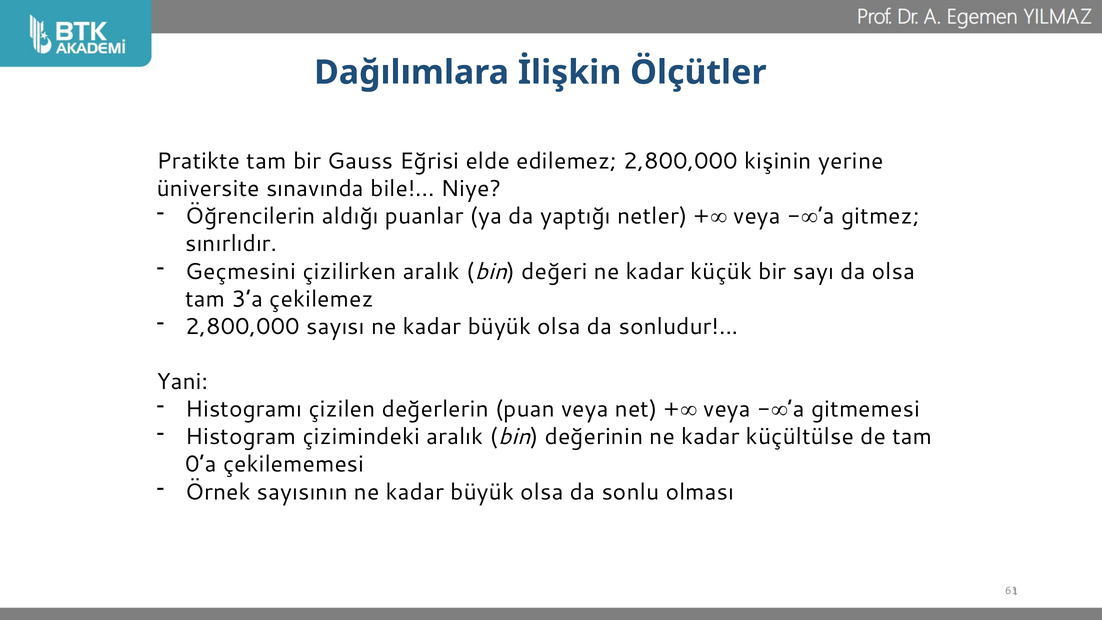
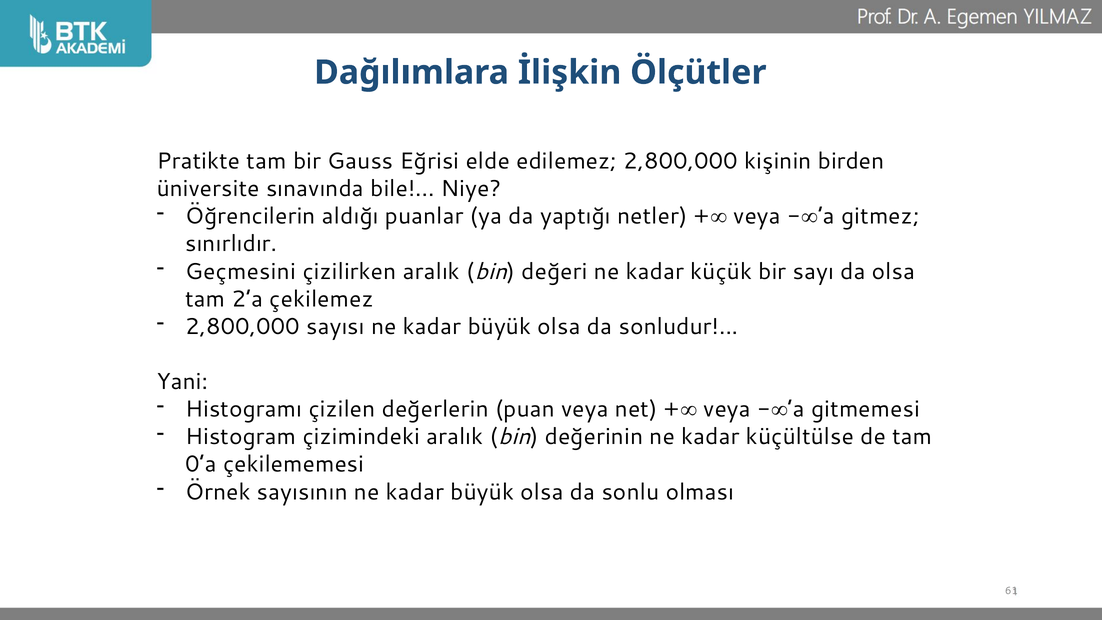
yerine: yerine -> birden (851, 161)
3’a: 3’a -> 2’a (247, 299)
